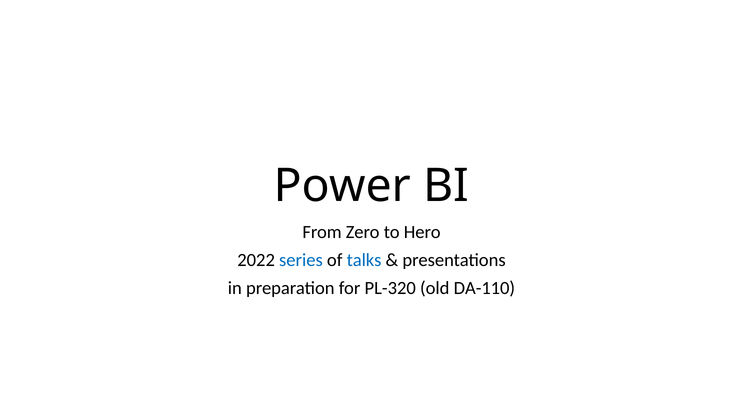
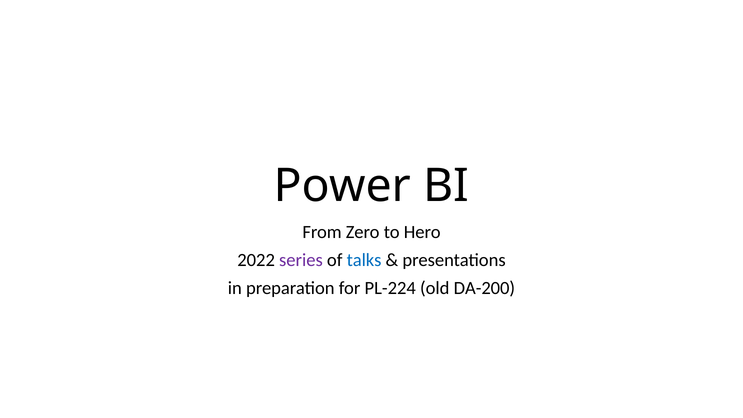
series colour: blue -> purple (301, 260)
PL-320: PL-320 -> PL-224 (390, 288)
DA-110: DA-110 -> DA-200 (484, 288)
